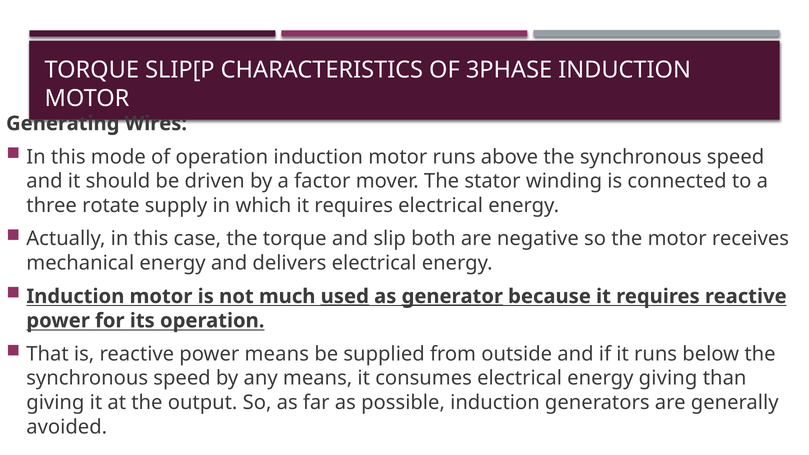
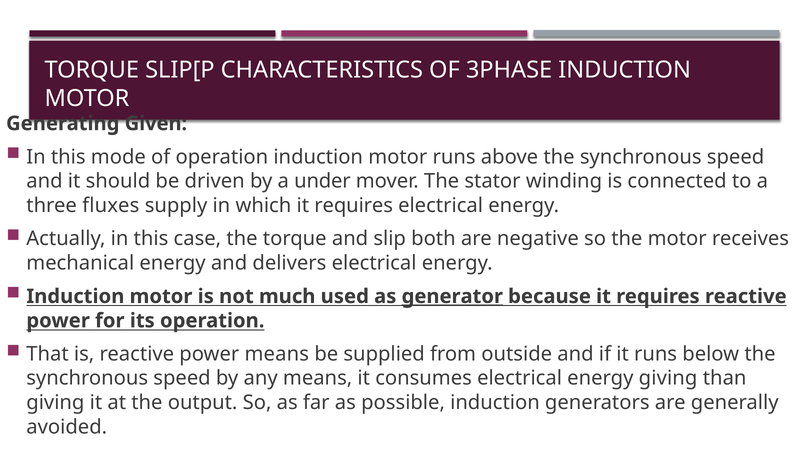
Wires: Wires -> Given (156, 124)
factor: factor -> under (322, 181)
rotate: rotate -> fluxes (111, 205)
used underline: present -> none (345, 296)
